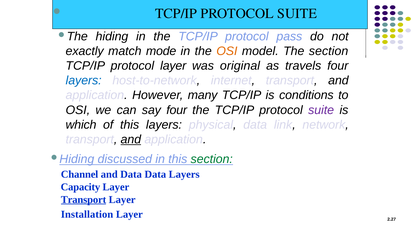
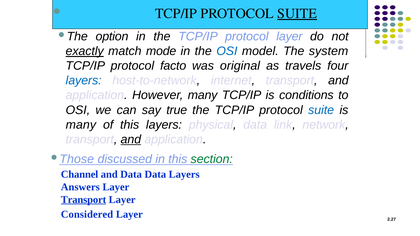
SUITE underline: none -> present (297, 14)
The hiding: hiding -> option (112, 37)
protocol pass: pass -> layer (289, 37)
exactly underline: none -> present (85, 51)
OSI colour: orange -> blue (227, 51)
The section: section -> system (329, 51)
protocol layer: layer -> facto (173, 66)
say four: four -> true (177, 110)
suite colour: purple -> blue (321, 110)
which: which -> many (81, 125)
Hiding: Hiding -> Those (77, 159)
Capacity: Capacity -> Answers (80, 187)
Installation: Installation -> Considered (87, 215)
